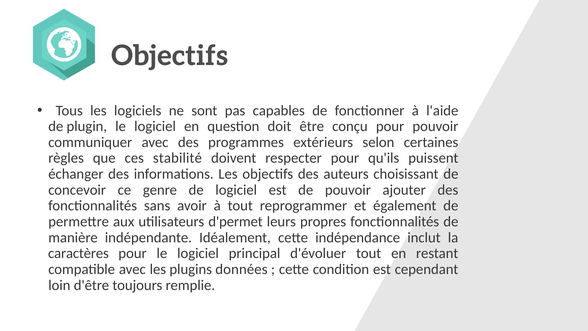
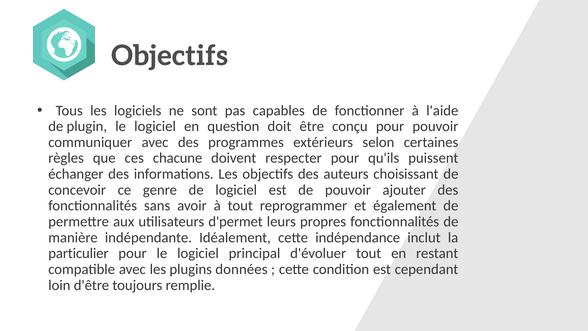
stabilité: stabilité -> chacune (178, 158)
caractères: caractères -> particulier (78, 253)
